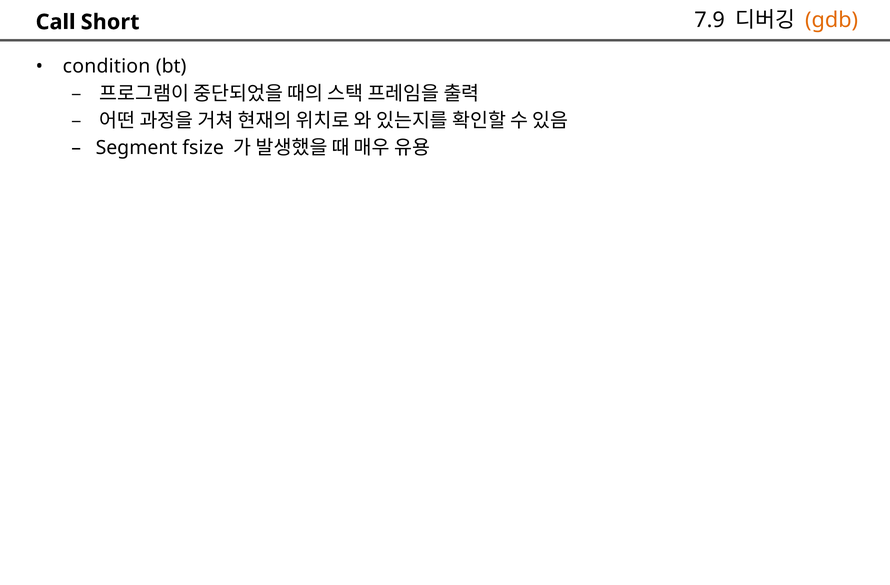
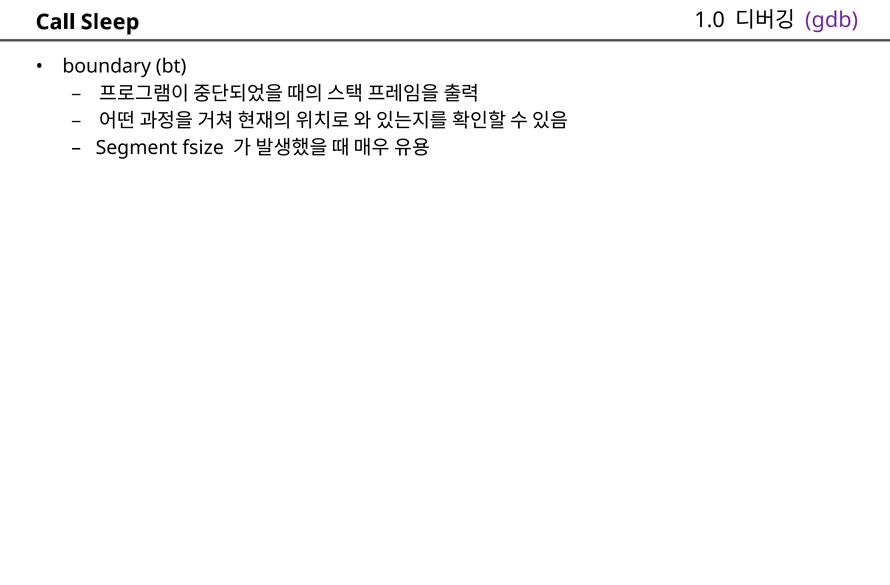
7.9: 7.9 -> 1.0 (710, 20)
gdb colour: orange -> purple (832, 20)
Short: Short -> Sleep (110, 22)
condition: condition -> boundary (107, 67)
